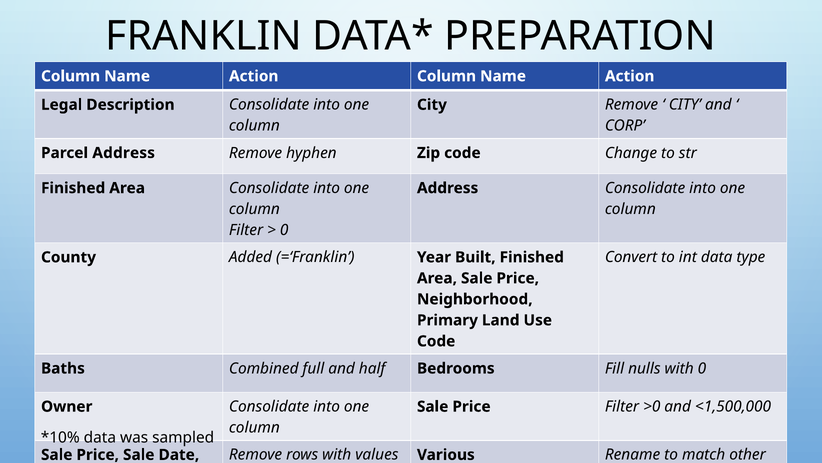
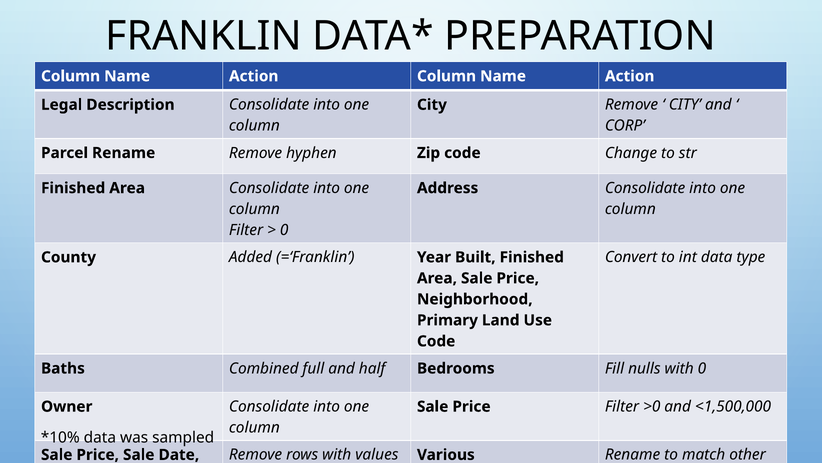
Parcel Address: Address -> Rename (124, 153)
